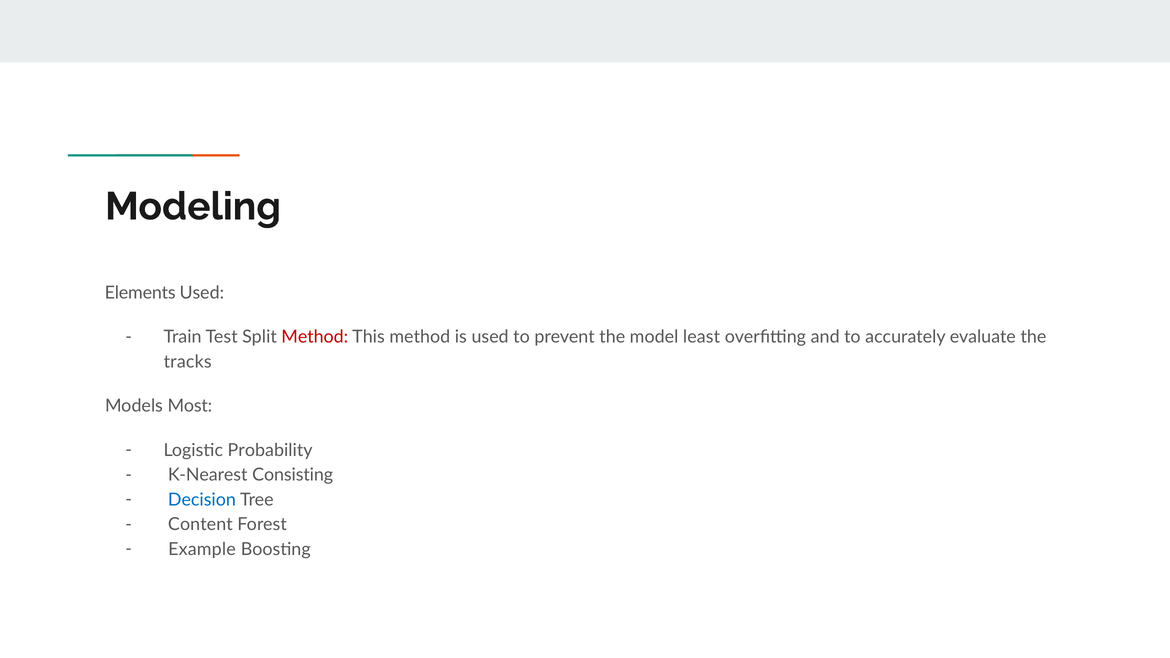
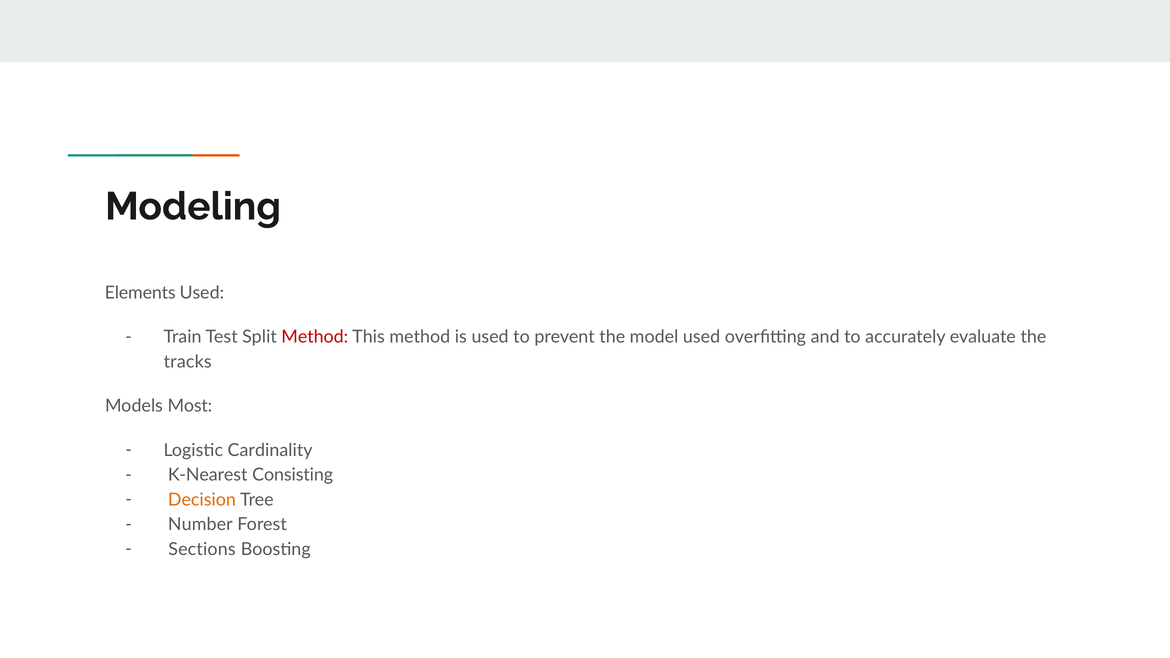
model least: least -> used (702, 337)
Probability: Probability -> Cardinality (270, 450)
Decision colour: blue -> orange (202, 500)
Content: Content -> Number (200, 525)
Example: Example -> Sections (202, 549)
